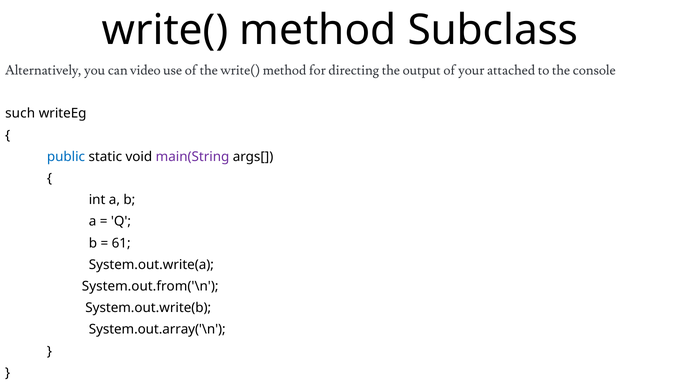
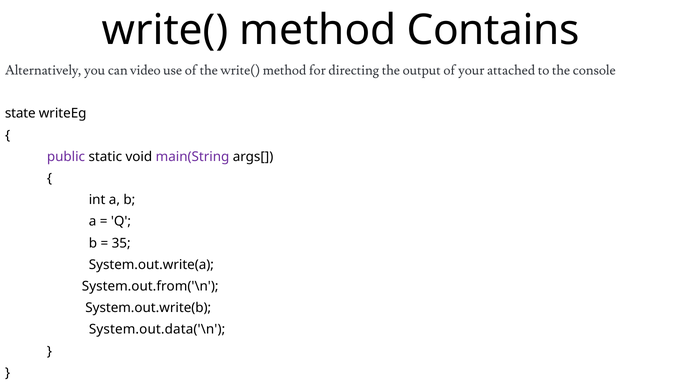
Subclass: Subclass -> Contains (493, 30)
such: such -> state (20, 114)
public colour: blue -> purple (66, 157)
61: 61 -> 35 (121, 243)
System.out.array('\n: System.out.array('\n -> System.out.data('\n (157, 330)
